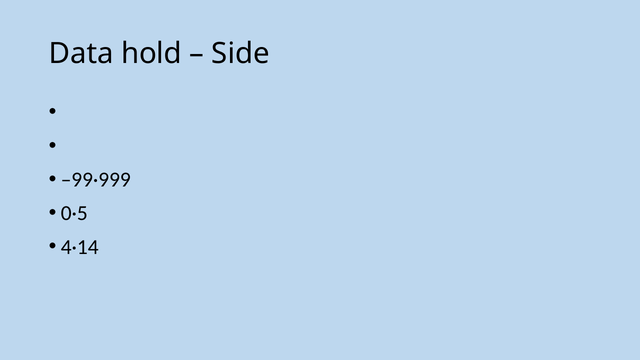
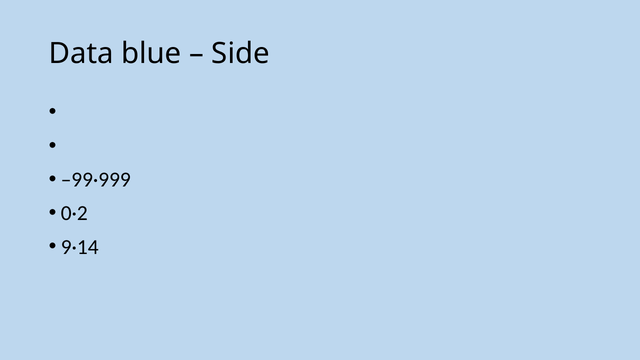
hold: hold -> blue (151, 54)
0·5: 0·5 -> 0·2 (74, 213)
4·14: 4·14 -> 9·14 (80, 247)
